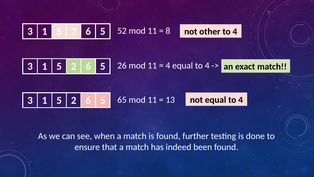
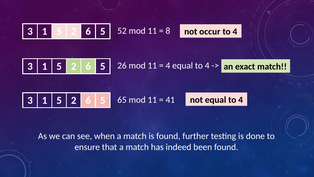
other: other -> occur (210, 32)
13: 13 -> 41 (170, 100)
